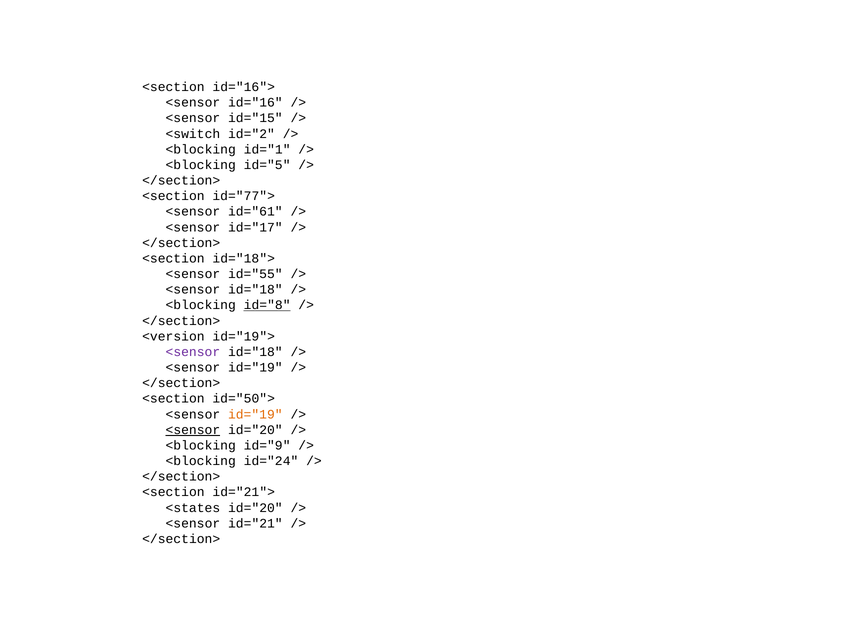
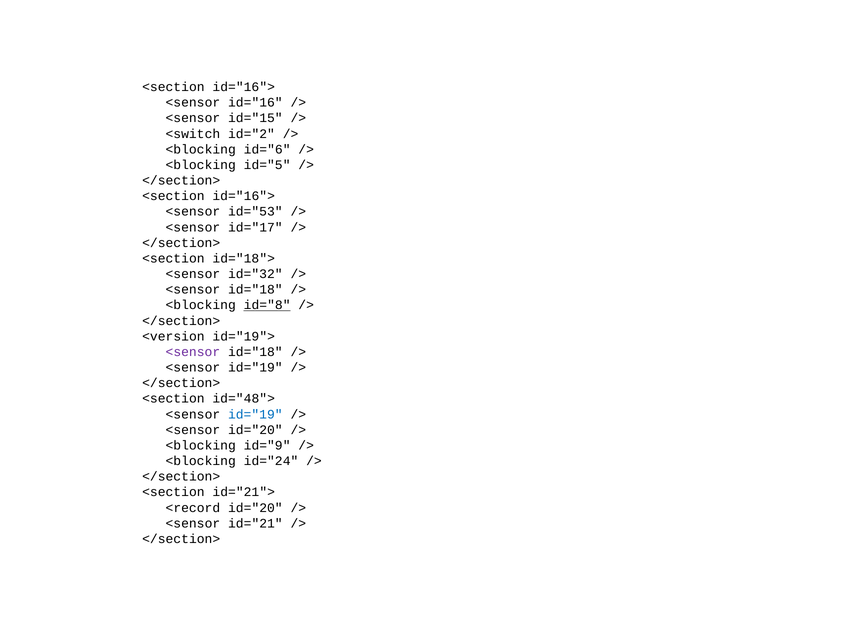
id="1: id="1 -> id="6 (267, 149)
id="77">: id="77"> -> id="16"> (244, 196)
id="61: id="61 -> id="53 (255, 212)
id="55: id="55 -> id="32 (255, 274)
id="50">: id="50"> -> id="48"> (244, 399)
id="19 colour: orange -> blue (255, 415)
<sensor underline: present -> none (193, 430)
<states: <states -> <record (193, 508)
